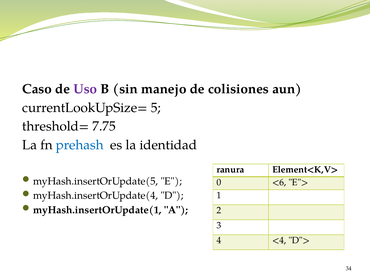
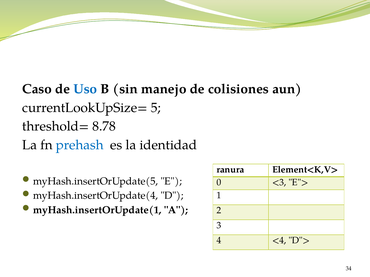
Uso colour: purple -> blue (85, 89)
7.75: 7.75 -> 8.78 (104, 127)
<6: <6 -> <3 (279, 183)
